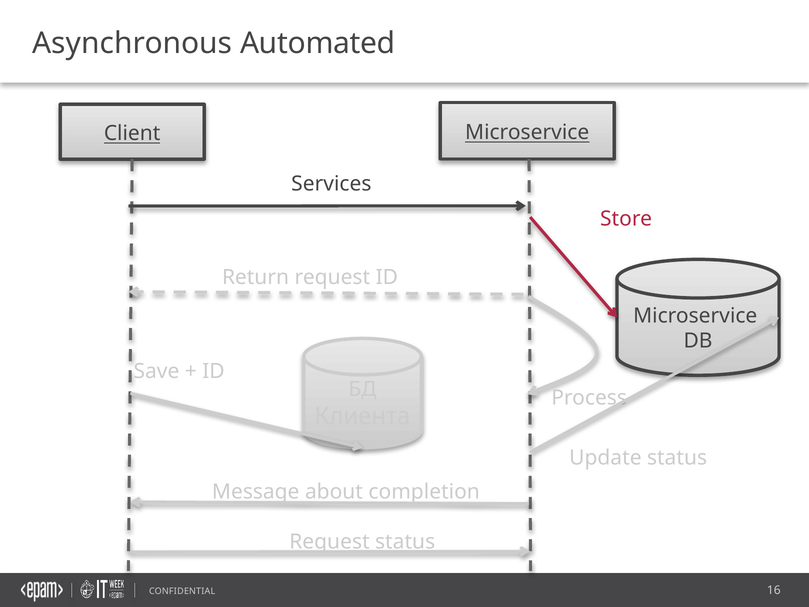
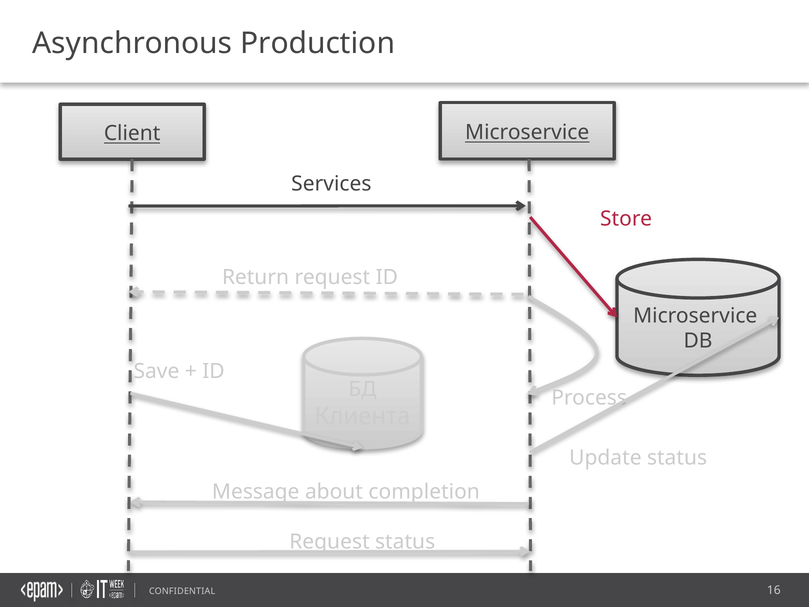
Automated: Automated -> Production (318, 43)
